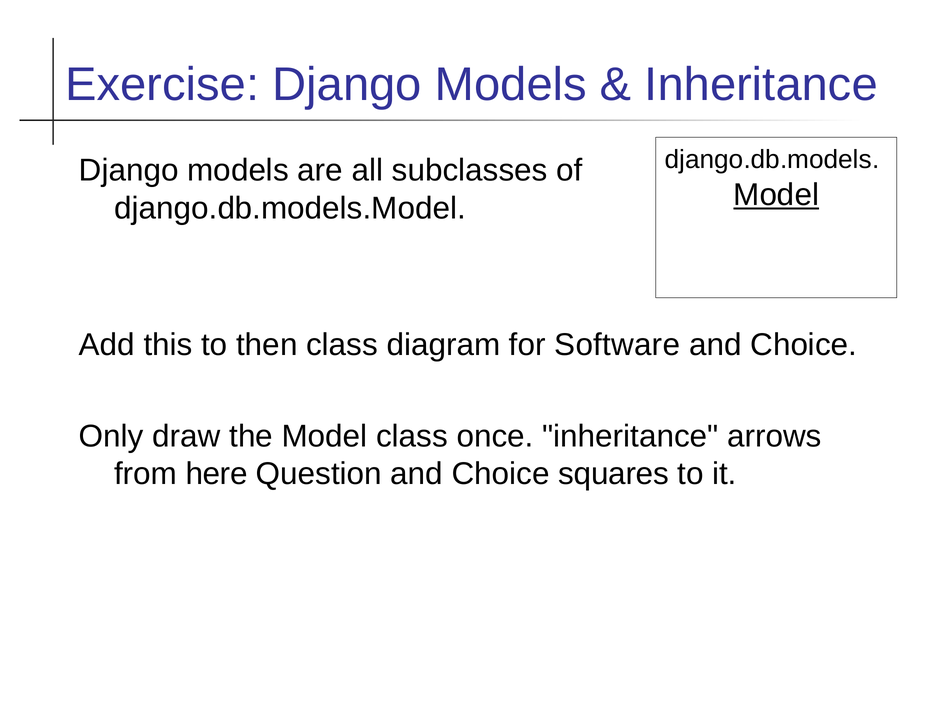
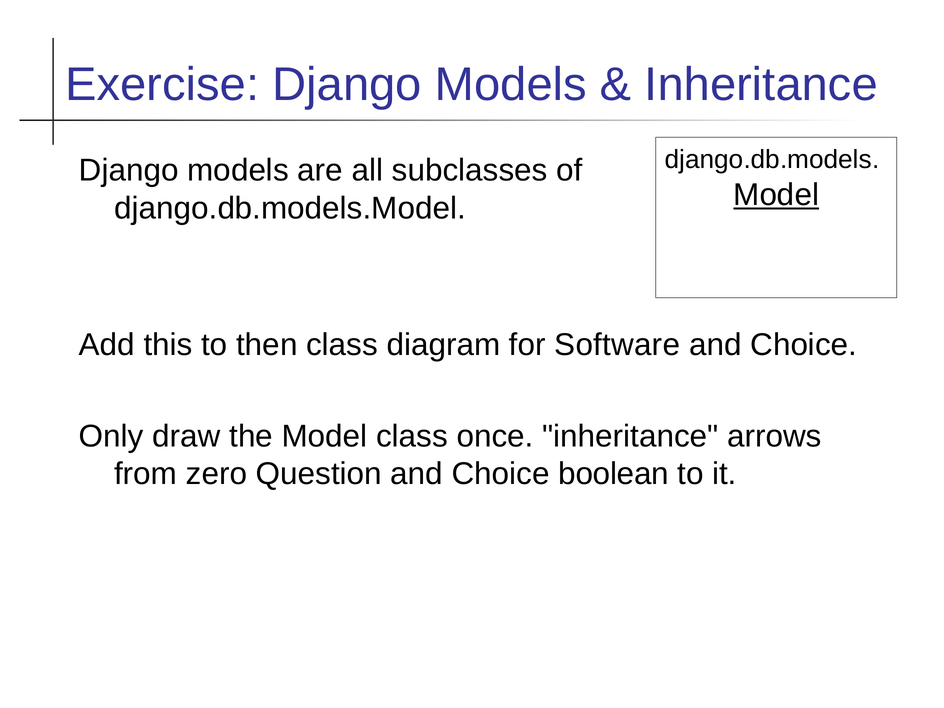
here: here -> zero (216, 474)
squares: squares -> boolean (614, 474)
